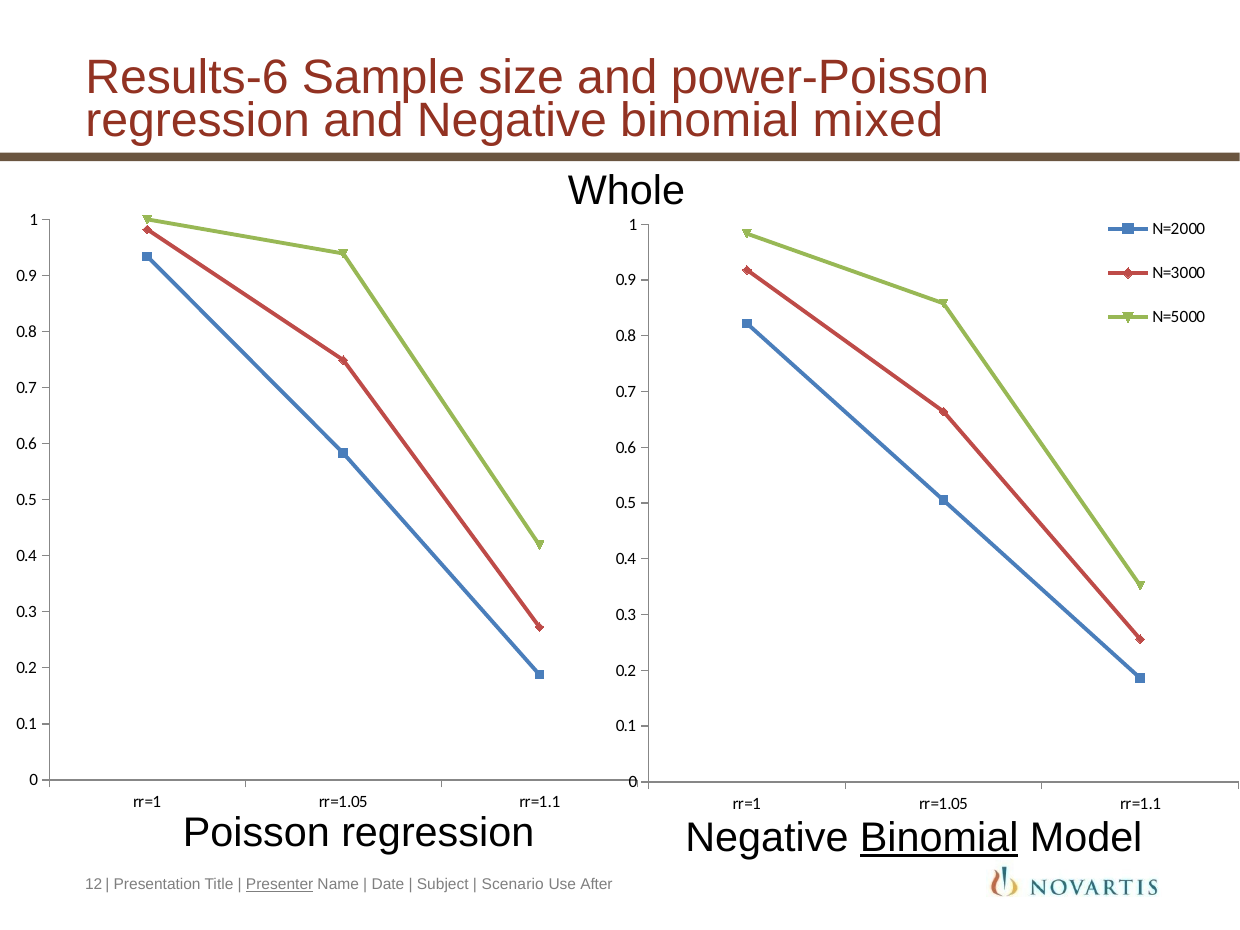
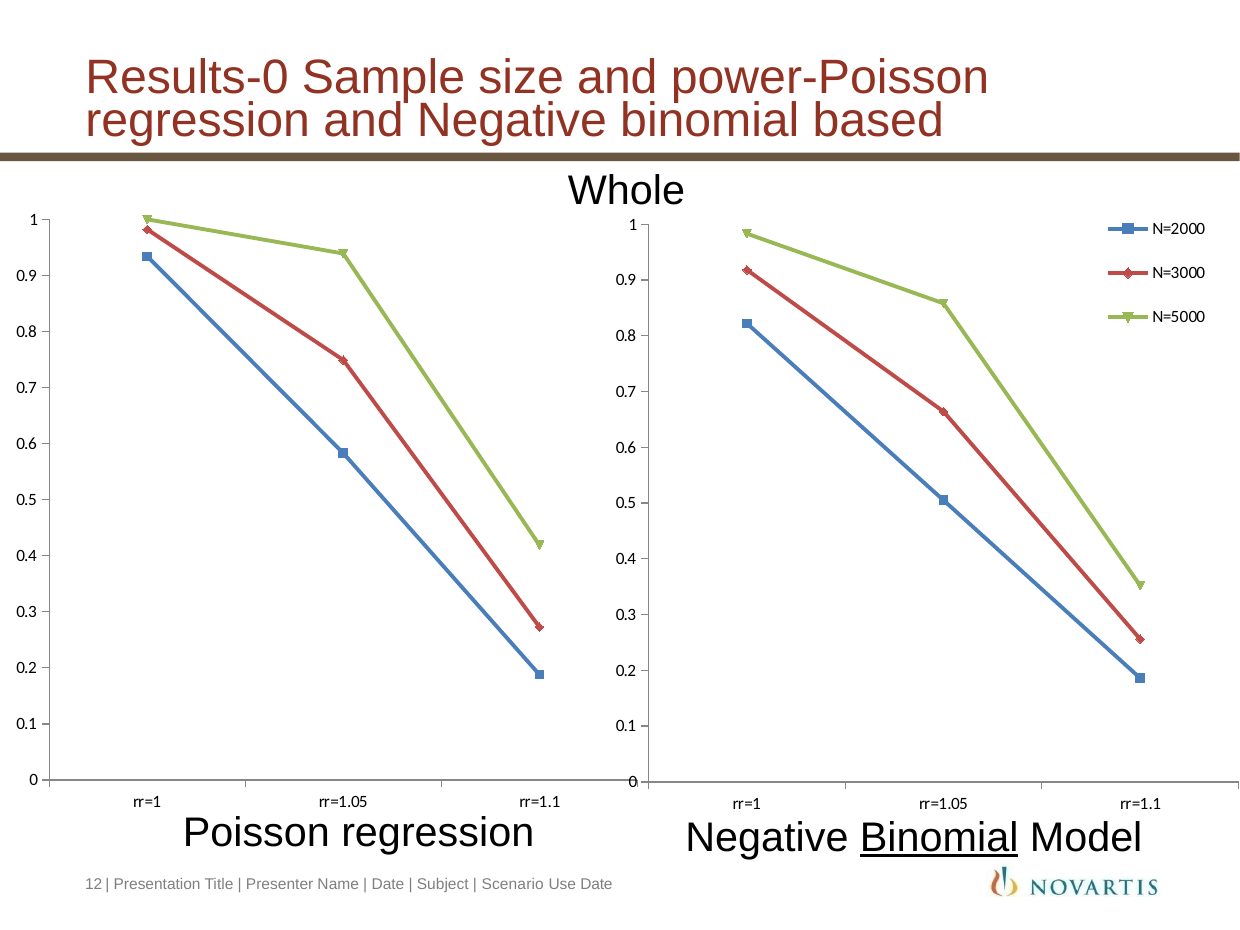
Results-6: Results-6 -> Results-0 (187, 77)
mixed: mixed -> based (878, 121)
Presenter underline: present -> none (280, 885)
Use After: After -> Date (596, 885)
